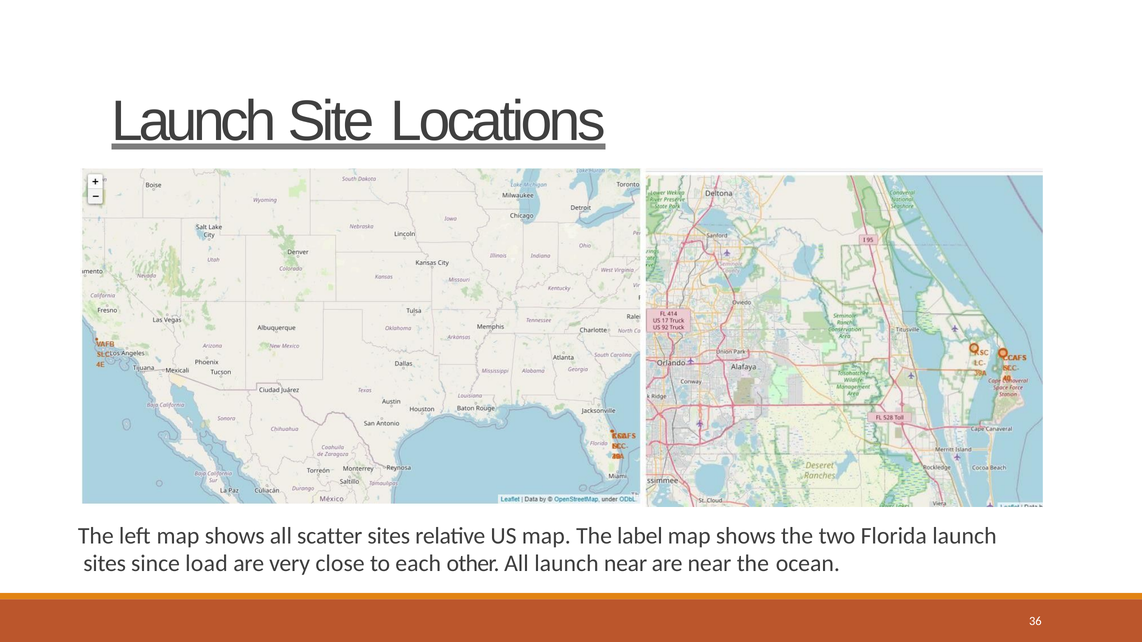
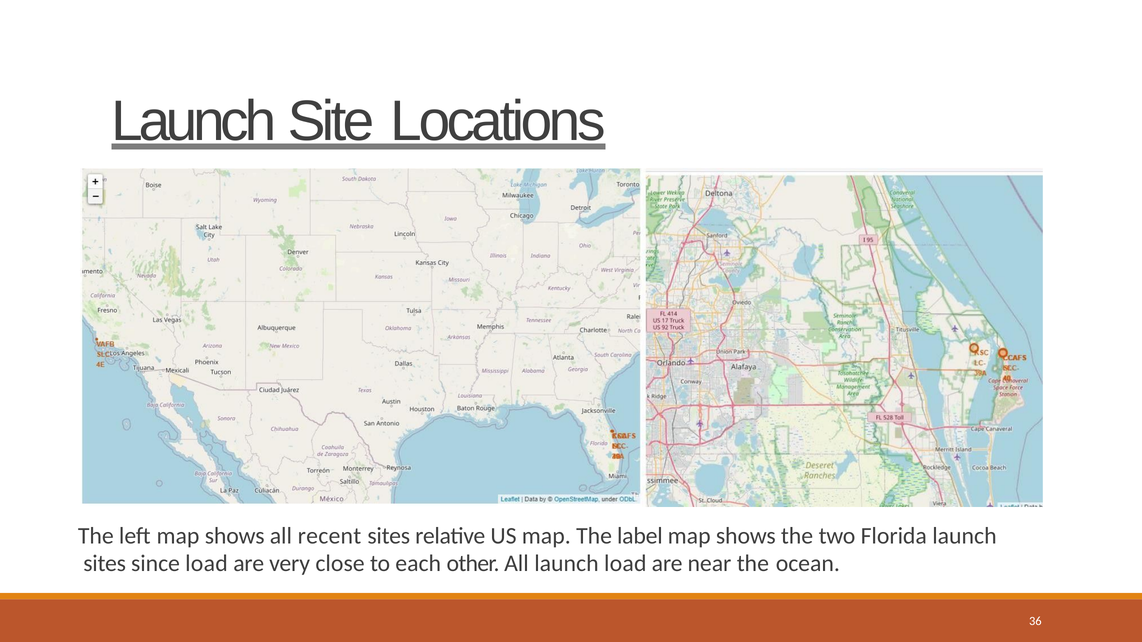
scatter: scatter -> recent (329, 536)
launch near: near -> load (625, 564)
